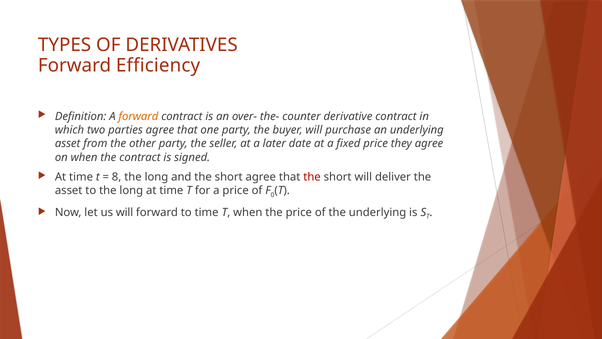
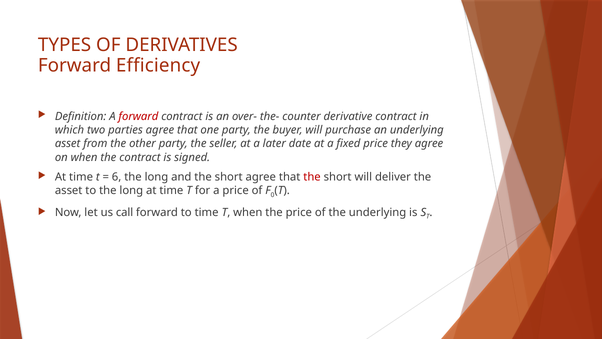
forward colour: orange -> red (138, 117)
8: 8 -> 6 (117, 177)
us will: will -> call (125, 212)
